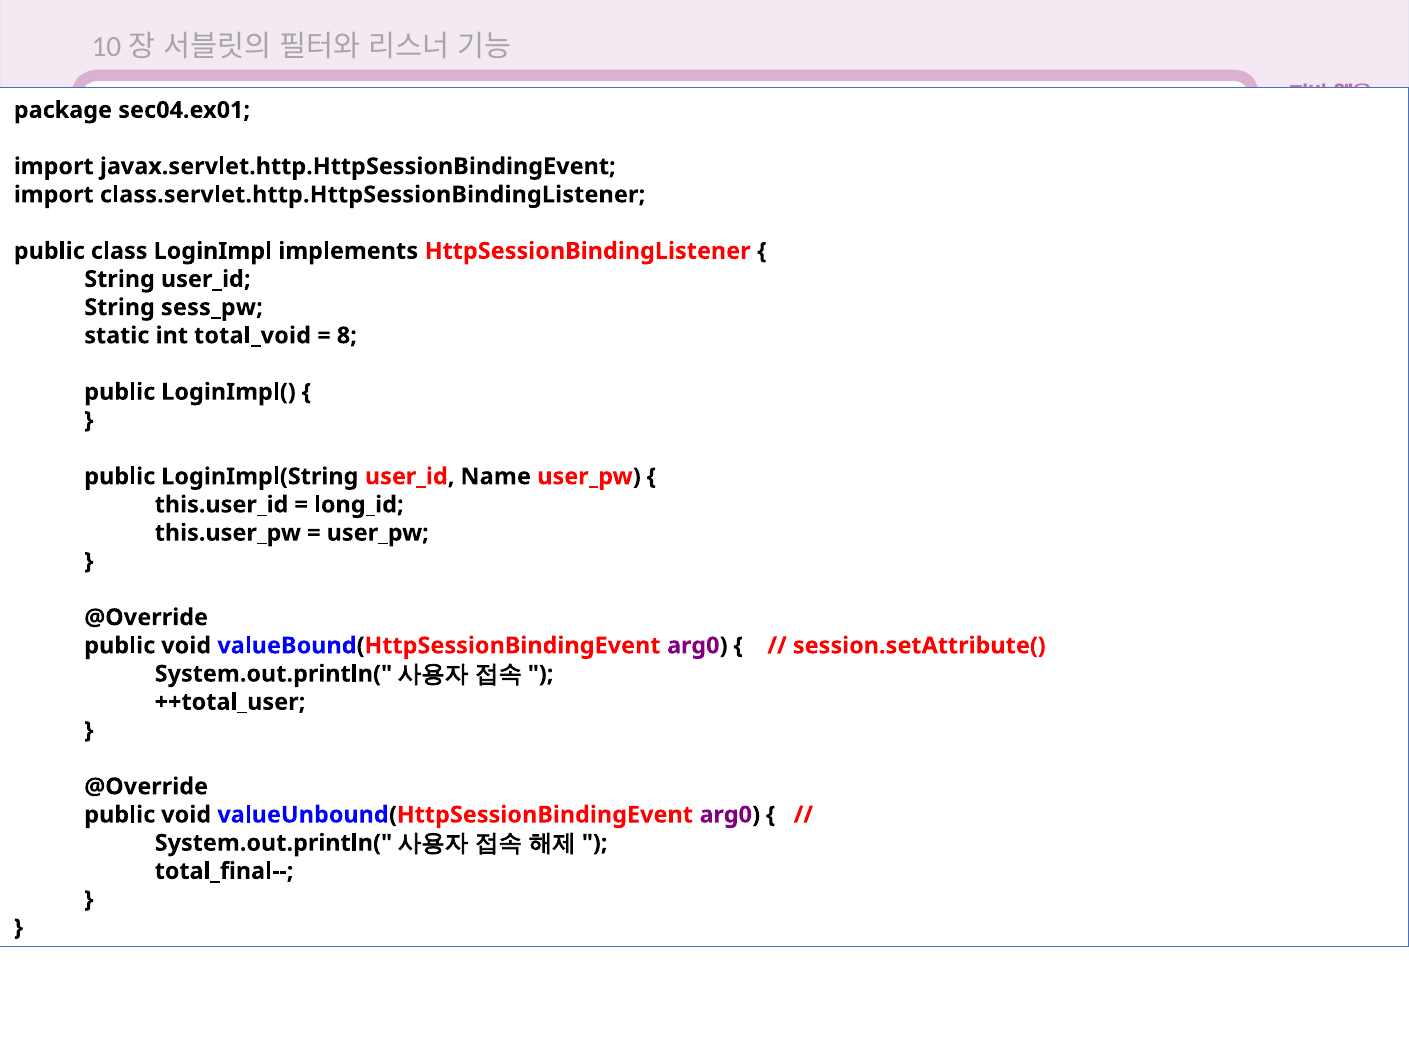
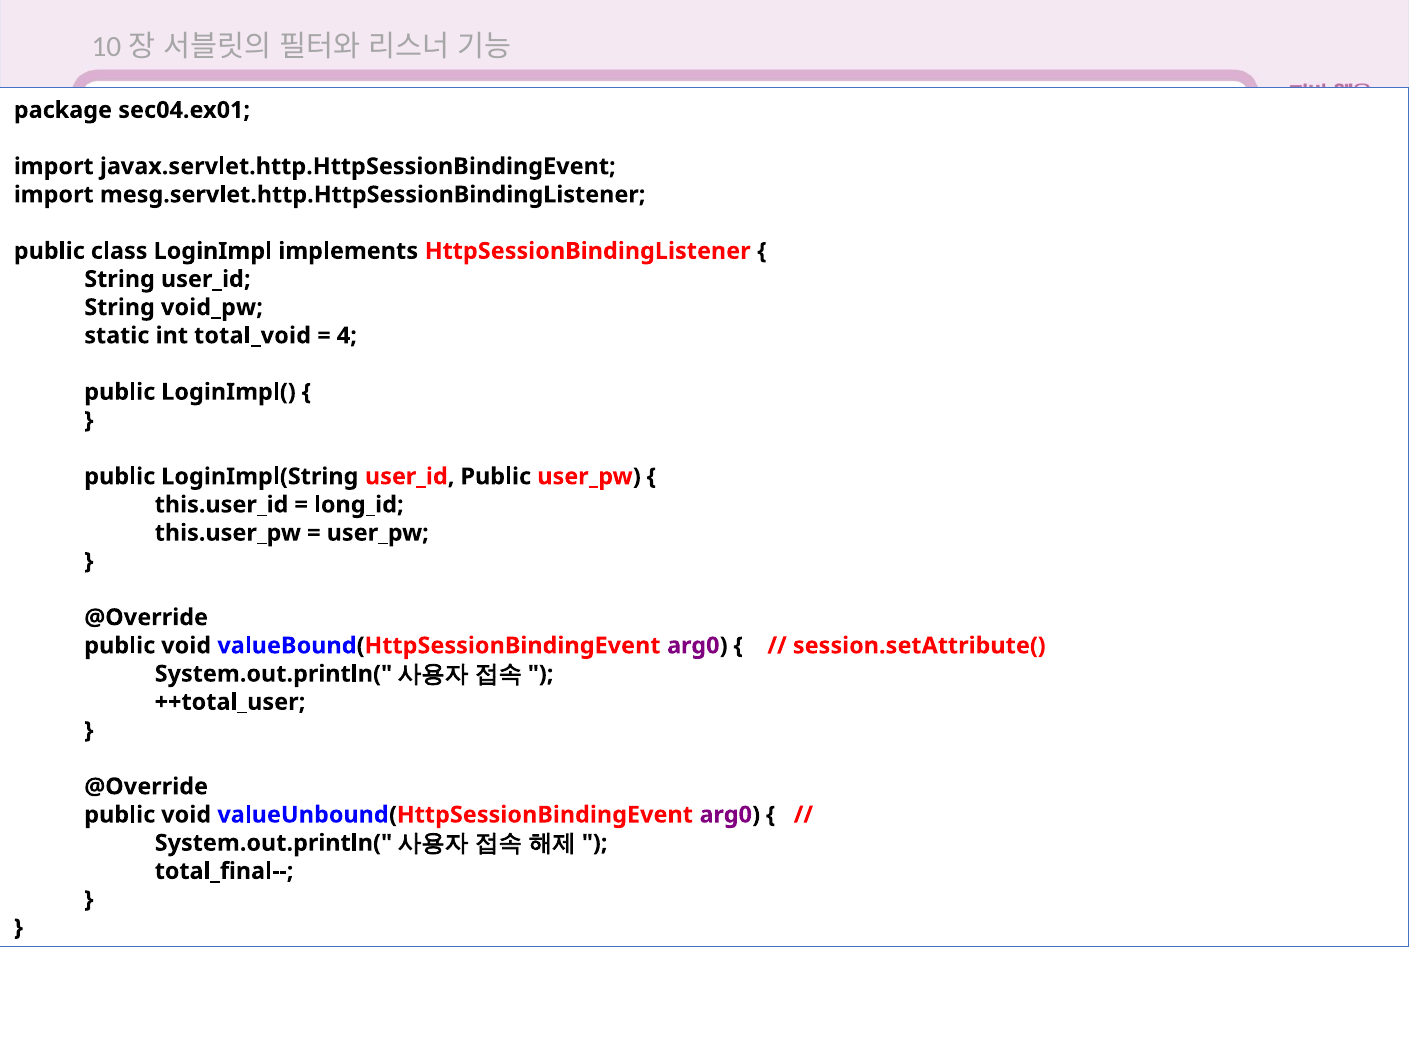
class.servlet.http.HttpSessionBindingListener: class.servlet.http.HttpSessionBindingListener -> mesg.servlet.http.HttpSessionBindingListener (373, 195)
sess_pw: sess_pw -> void_pw (212, 307)
8: 8 -> 4 (347, 336)
user_id Name: Name -> Public (496, 476)
